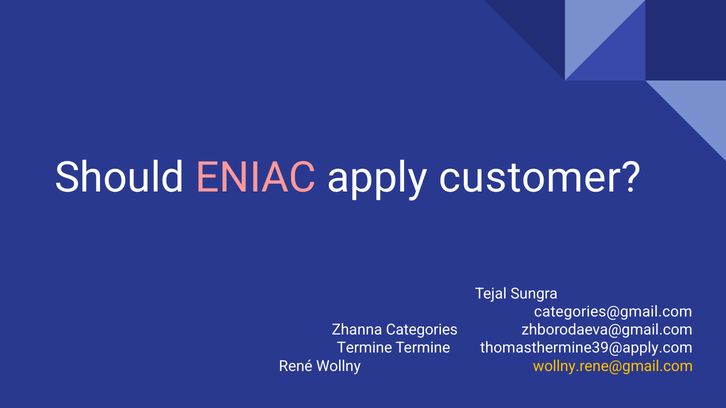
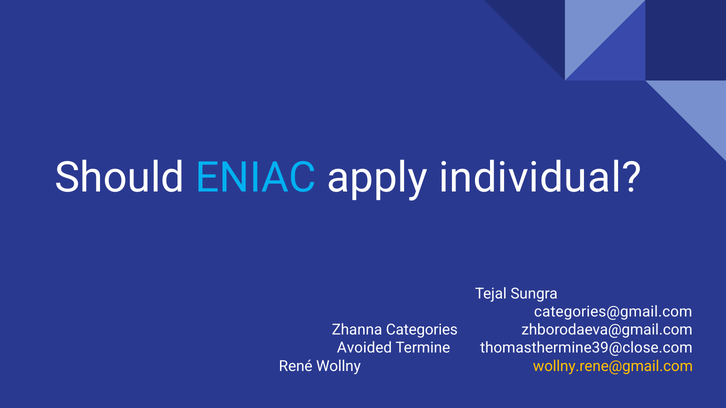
ENIAC colour: pink -> light blue (256, 178)
customer: customer -> individual (540, 178)
Termine: Termine -> Avoided (364, 348)
thomasthermine39@apply.com: thomasthermine39@apply.com -> thomasthermine39@close.com (586, 348)
